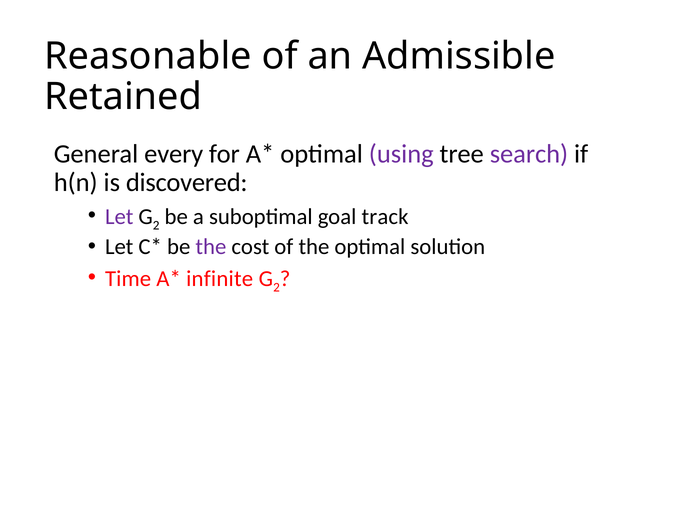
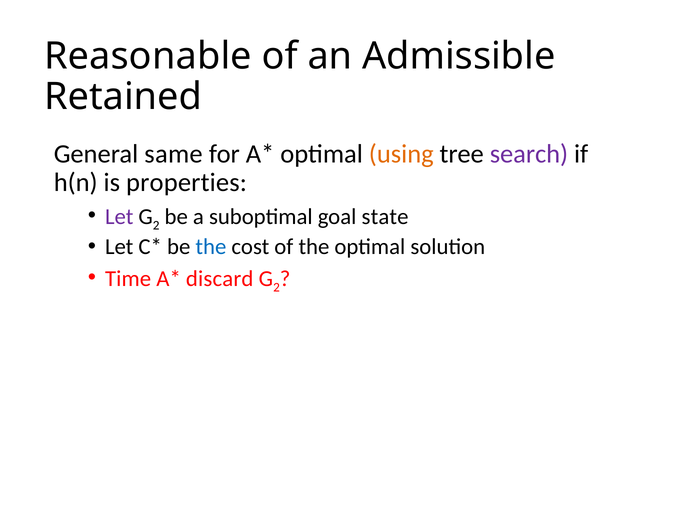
every: every -> same (174, 154)
using colour: purple -> orange (401, 154)
discovered: discovered -> properties (187, 183)
track: track -> state (385, 217)
the colour: purple -> blue (211, 247)
infinite: infinite -> discard (220, 279)
